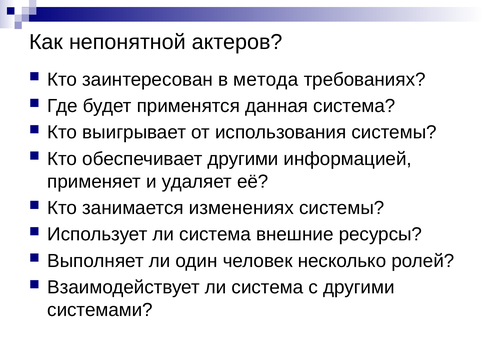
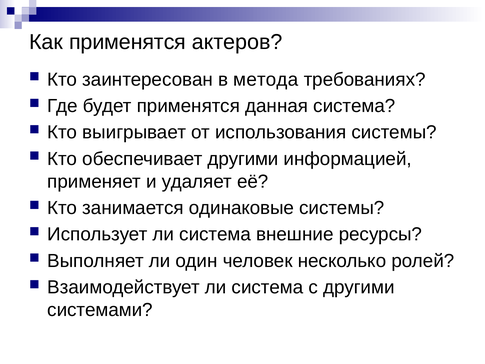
Как непонятной: непонятной -> применятся (128, 42)
изменениях: изменениях -> одинаковые (241, 208)
